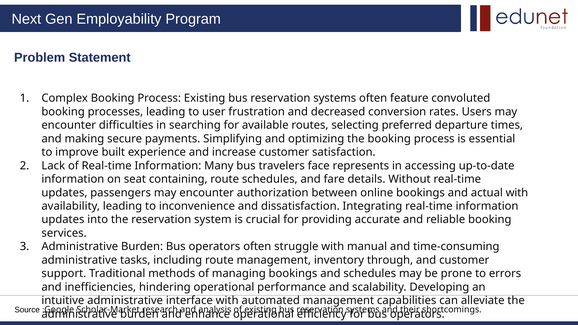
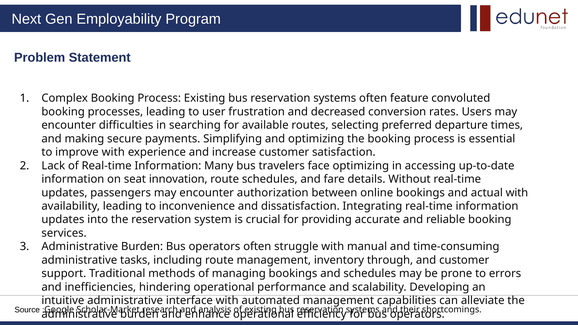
improve built: built -> with (113, 152)
face represents: represents -> optimizing (361, 166)
containing: containing -> innovation (178, 179)
